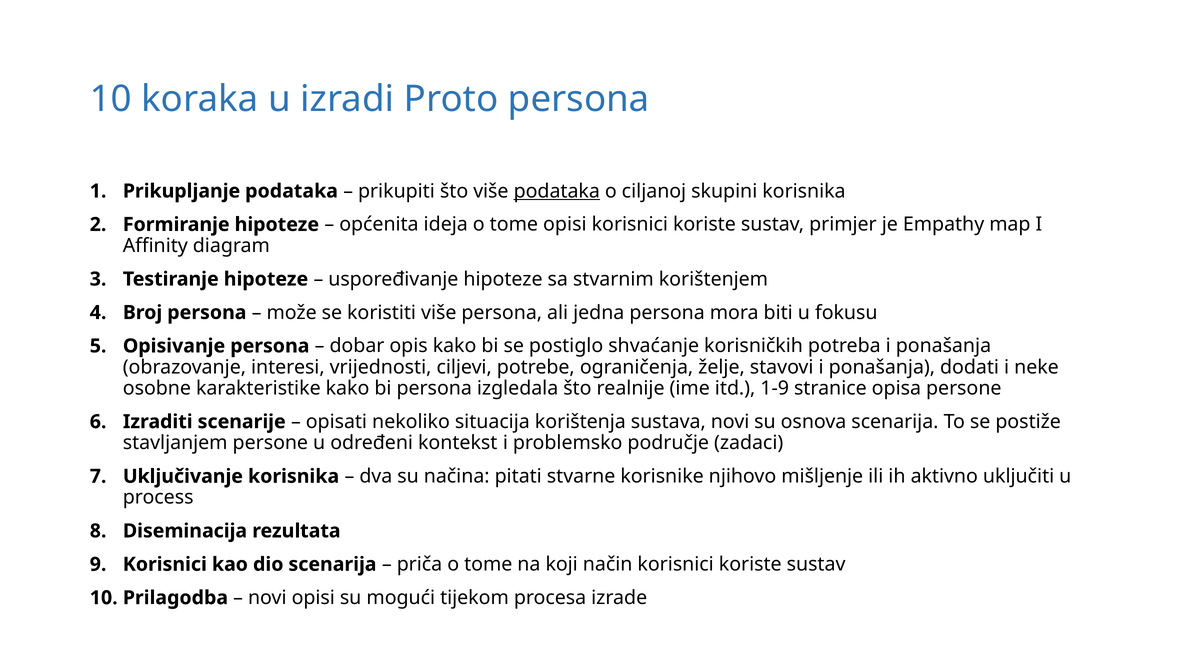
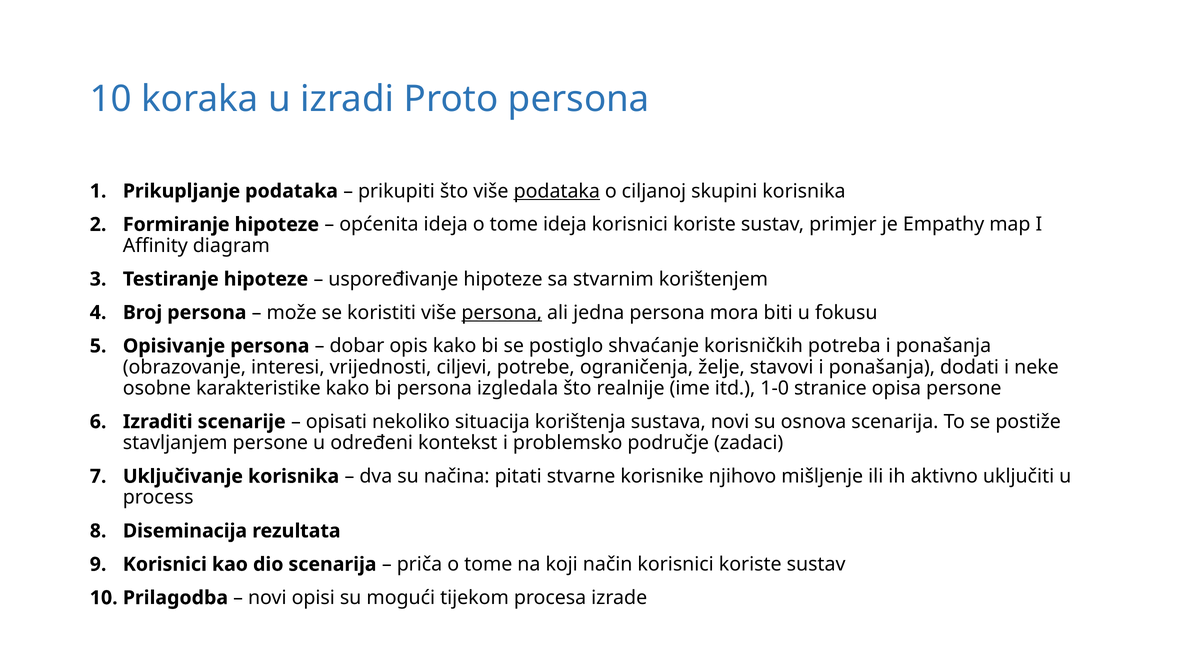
tome opisi: opisi -> ideja (565, 225)
persona underline: none -> present (502, 313)
1-9: 1-9 -> 1-0 (775, 388)
